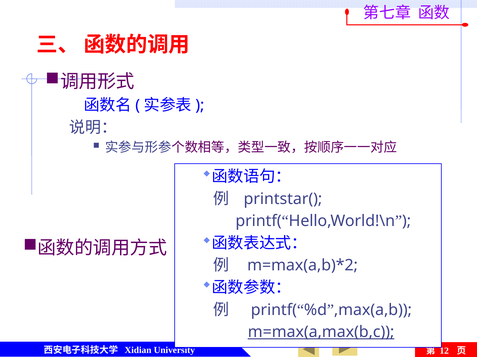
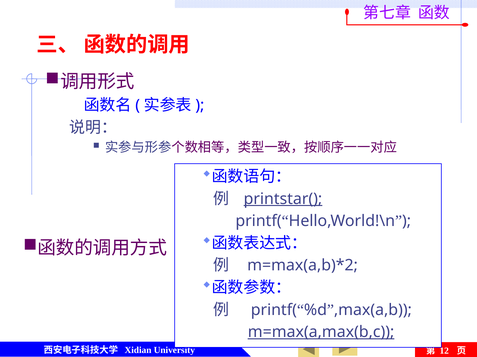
printstar( underline: none -> present (283, 199)
